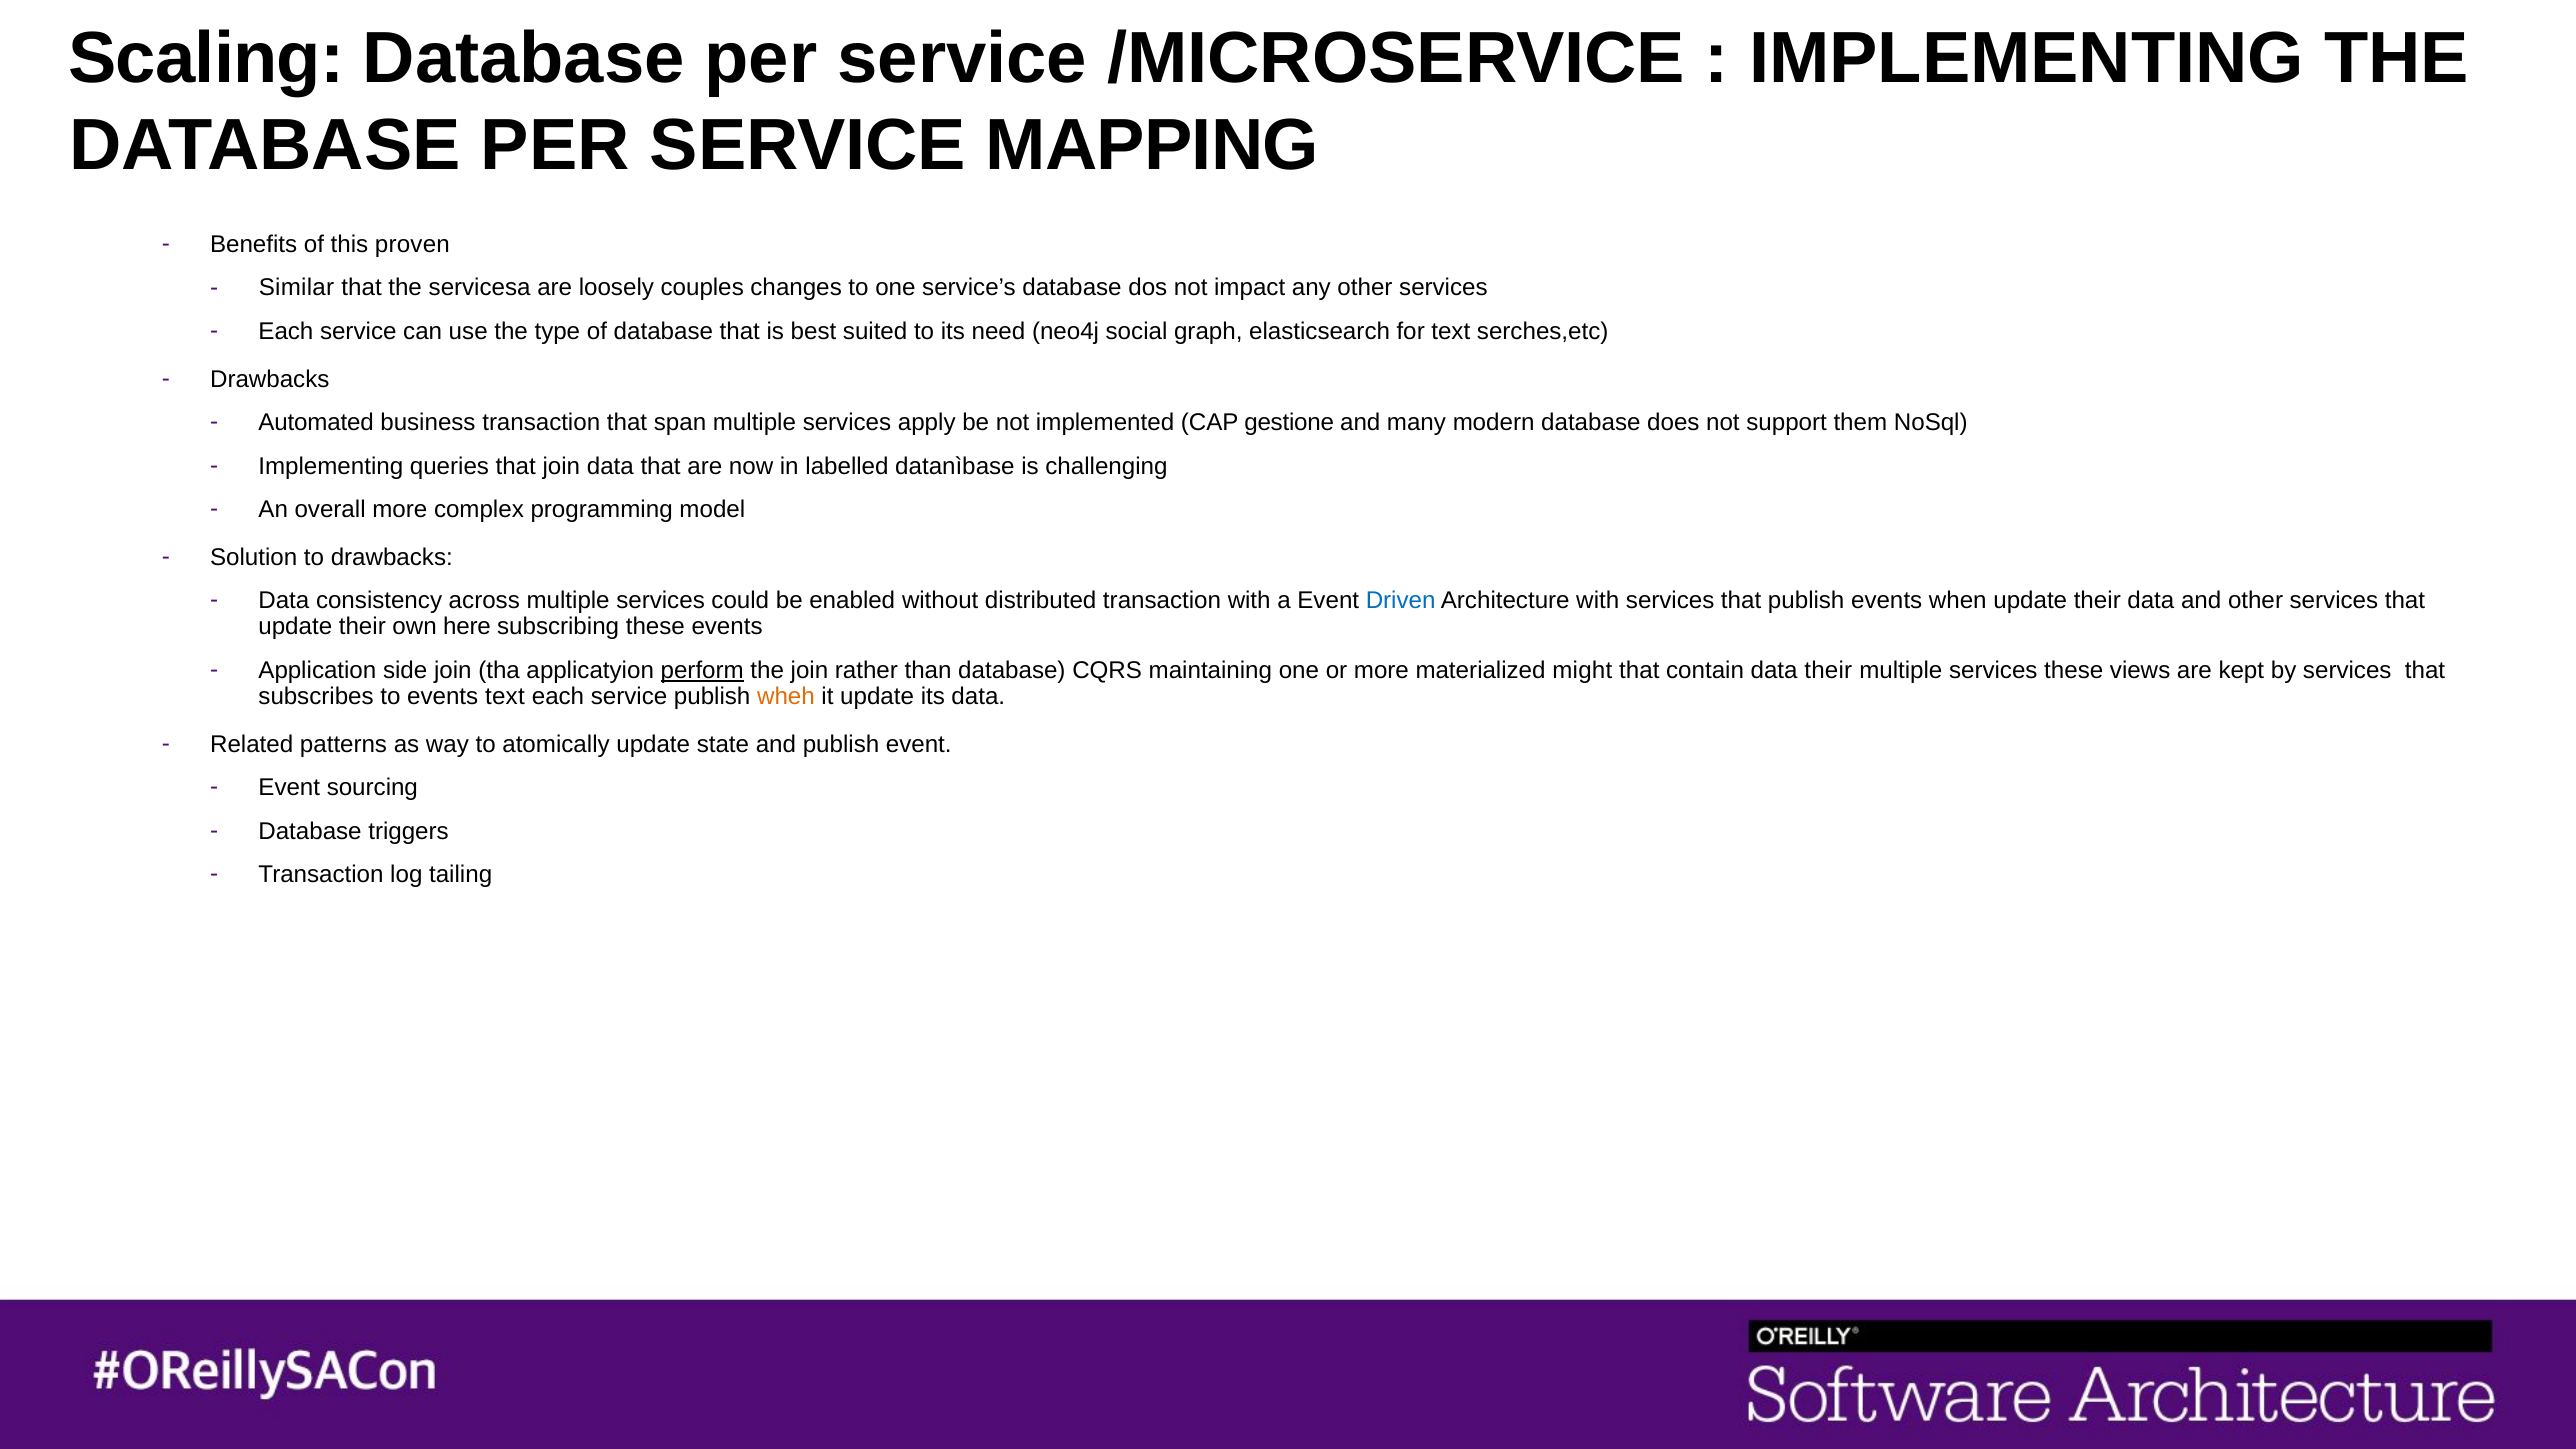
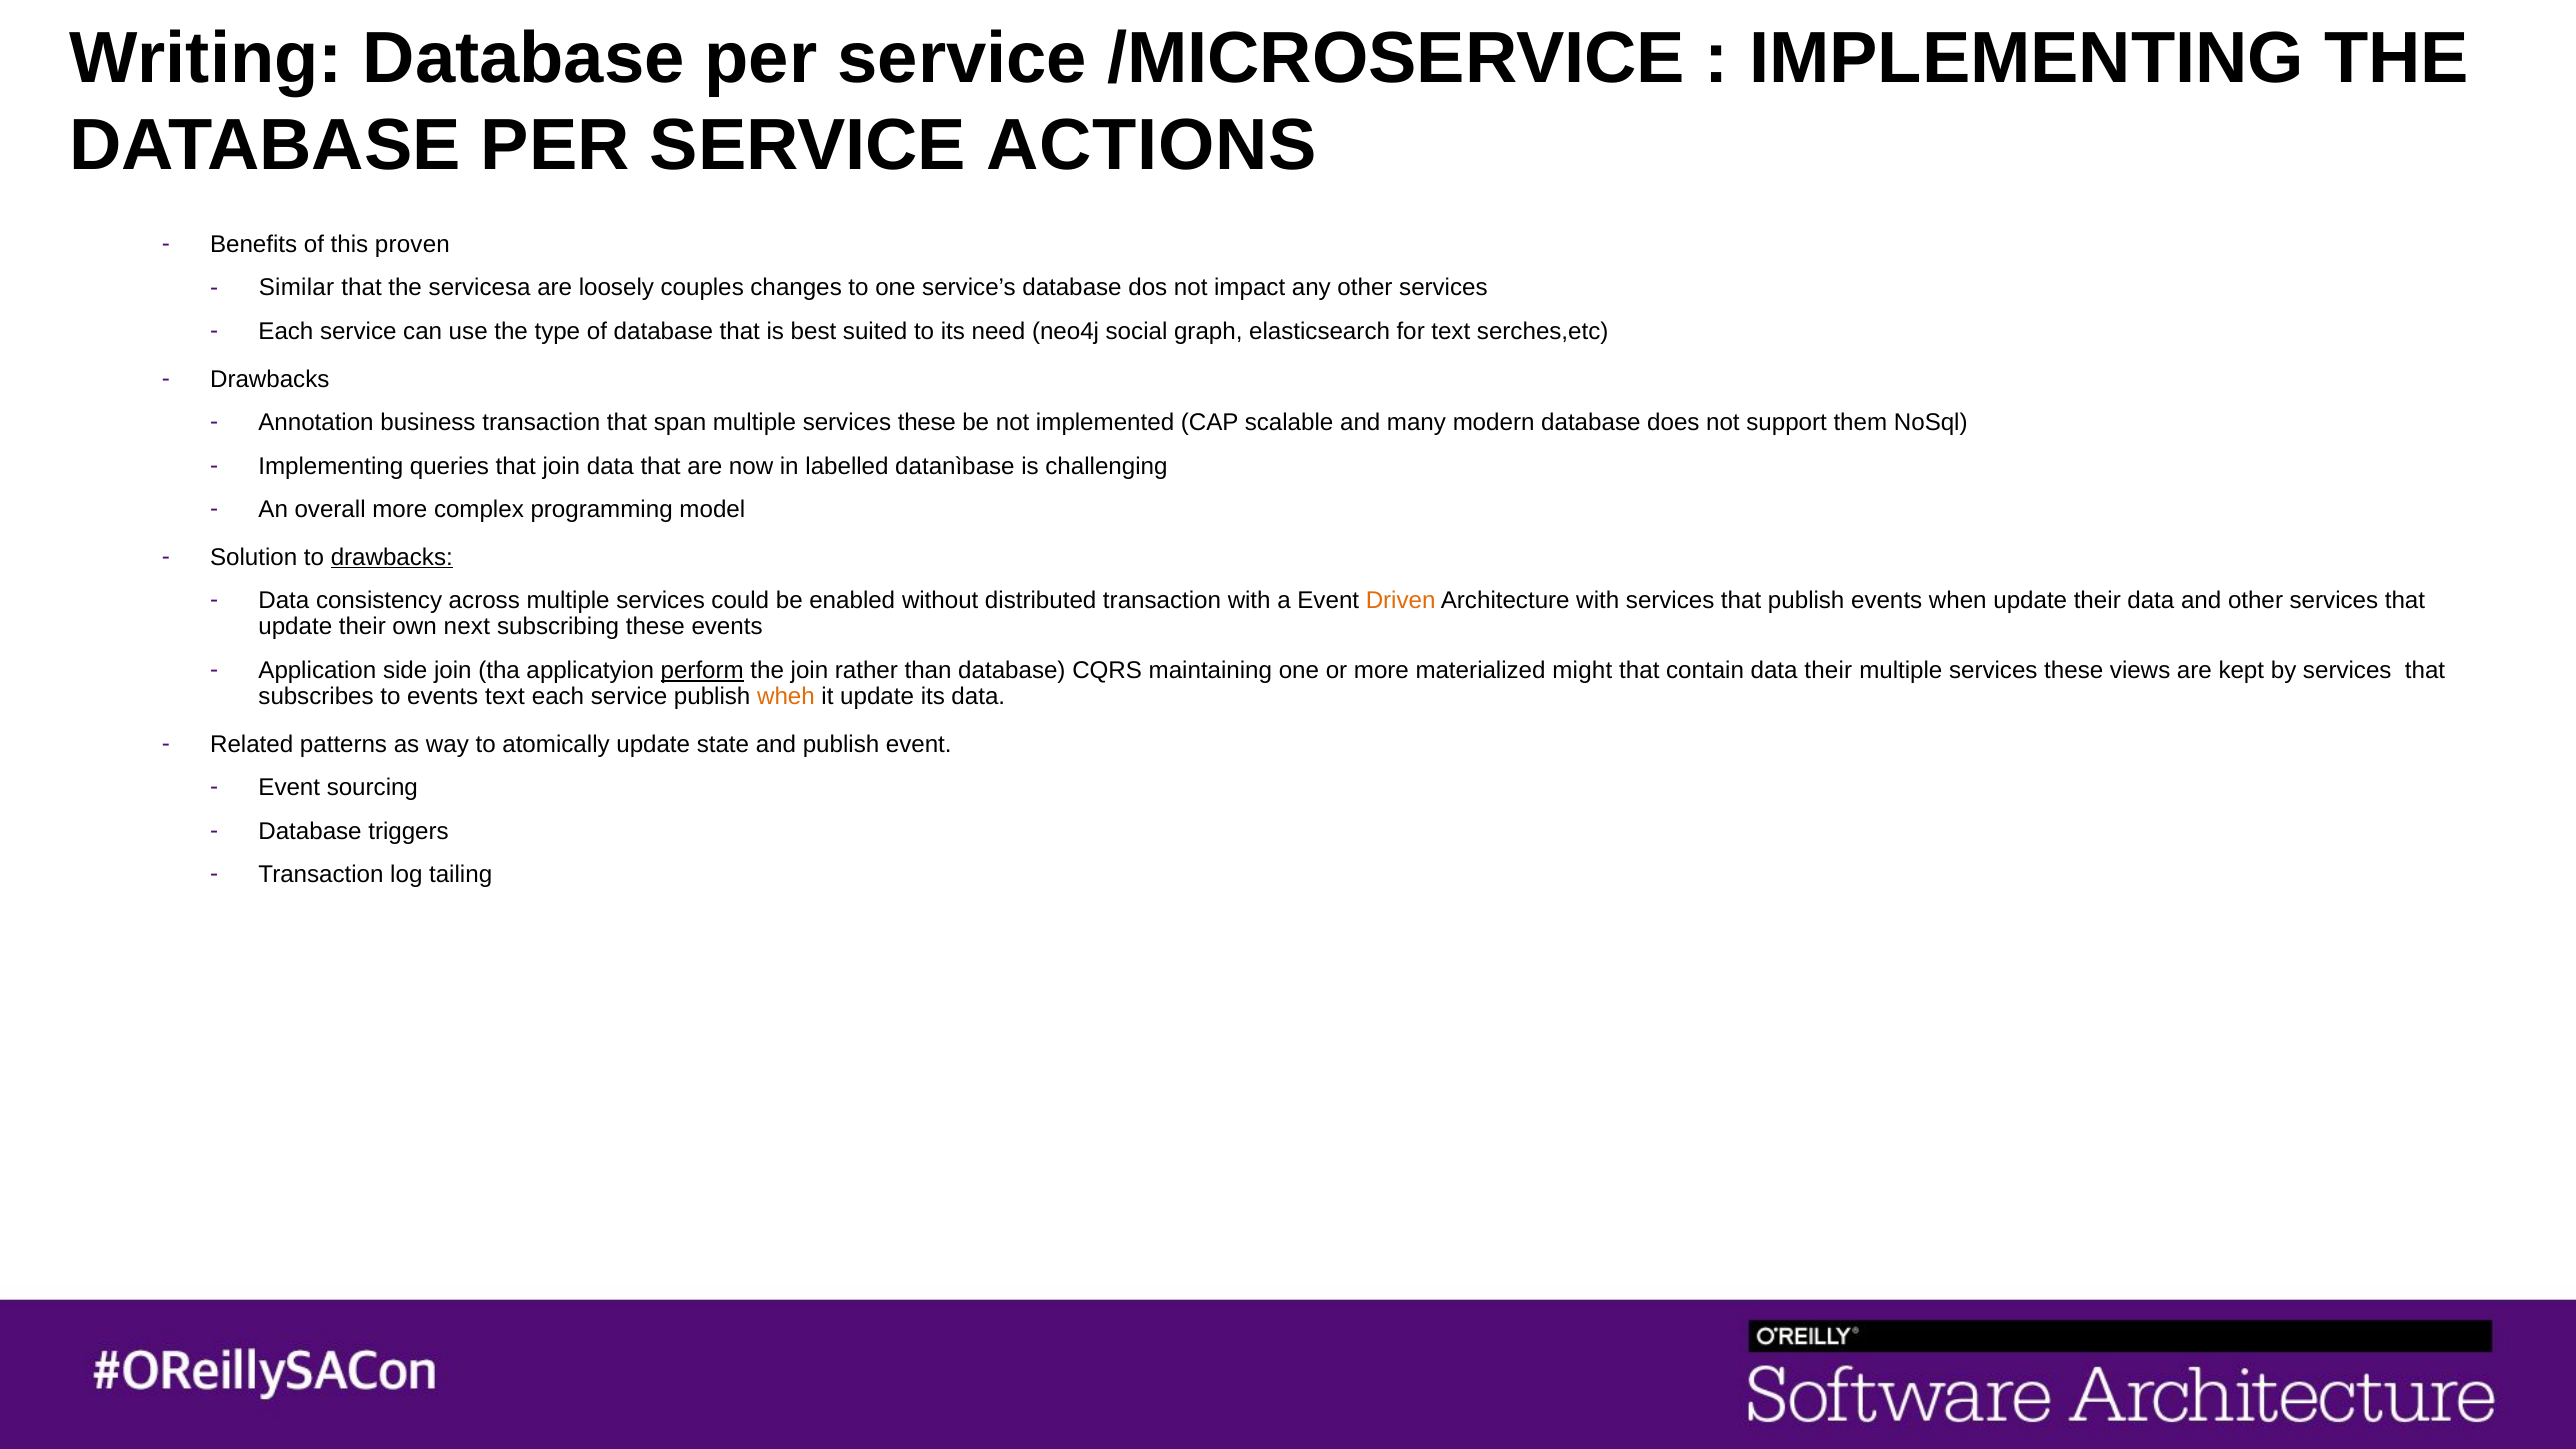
Scaling: Scaling -> Writing (206, 59)
MAPPING: MAPPING -> ACTIONS (1152, 146)
Automated: Automated -> Annotation (316, 423)
span multiple services apply: apply -> these (927, 423)
gestione: gestione -> scalable (1289, 423)
drawbacks underline: none -> present (392, 557)
Driven colour: blue -> orange (1401, 601)
here: here -> next (467, 627)
